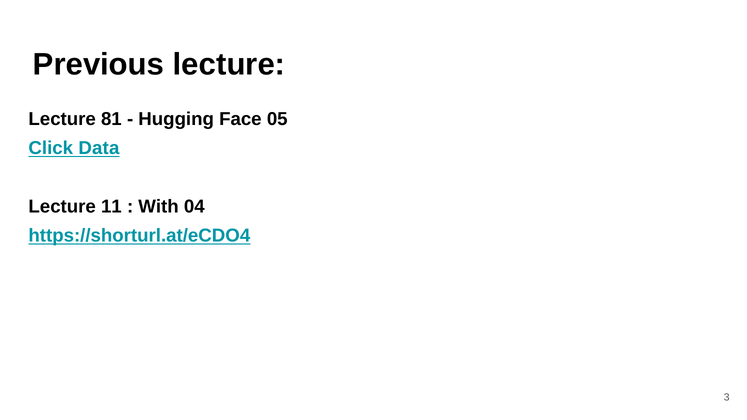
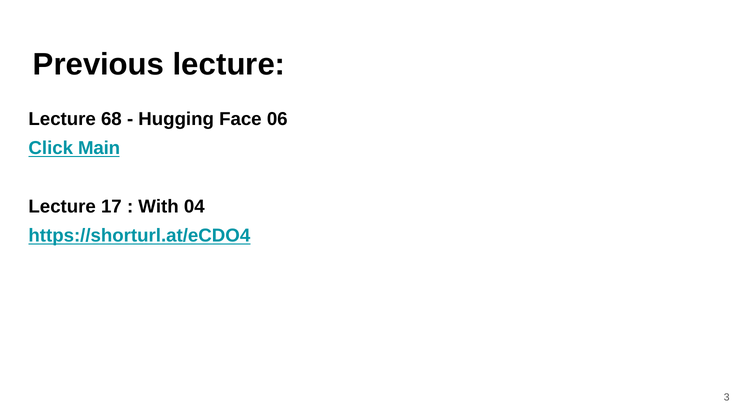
81: 81 -> 68 (111, 119)
05: 05 -> 06 (277, 119)
Data: Data -> Main (99, 148)
11: 11 -> 17 (111, 207)
